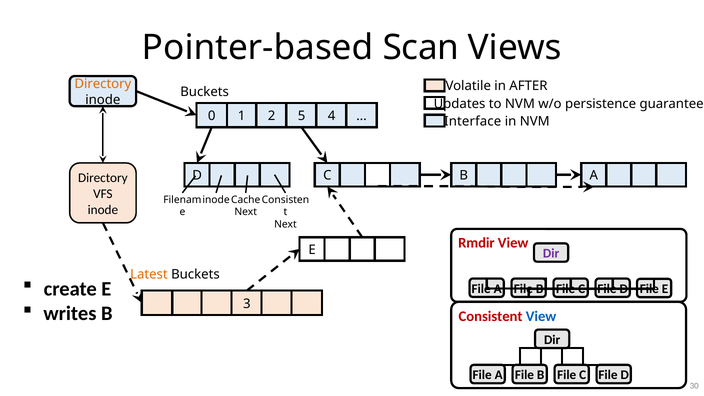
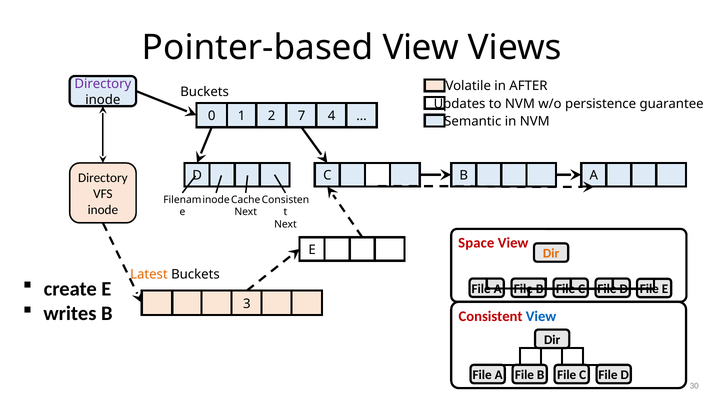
Pointer-based Scan: Scan -> View (421, 48)
Directory colour: orange -> purple (103, 84)
5: 5 -> 7 (302, 116)
Interface: Interface -> Semantic (473, 121)
Rmdir: Rmdir -> Space (476, 243)
Dir colour: purple -> orange (551, 253)
